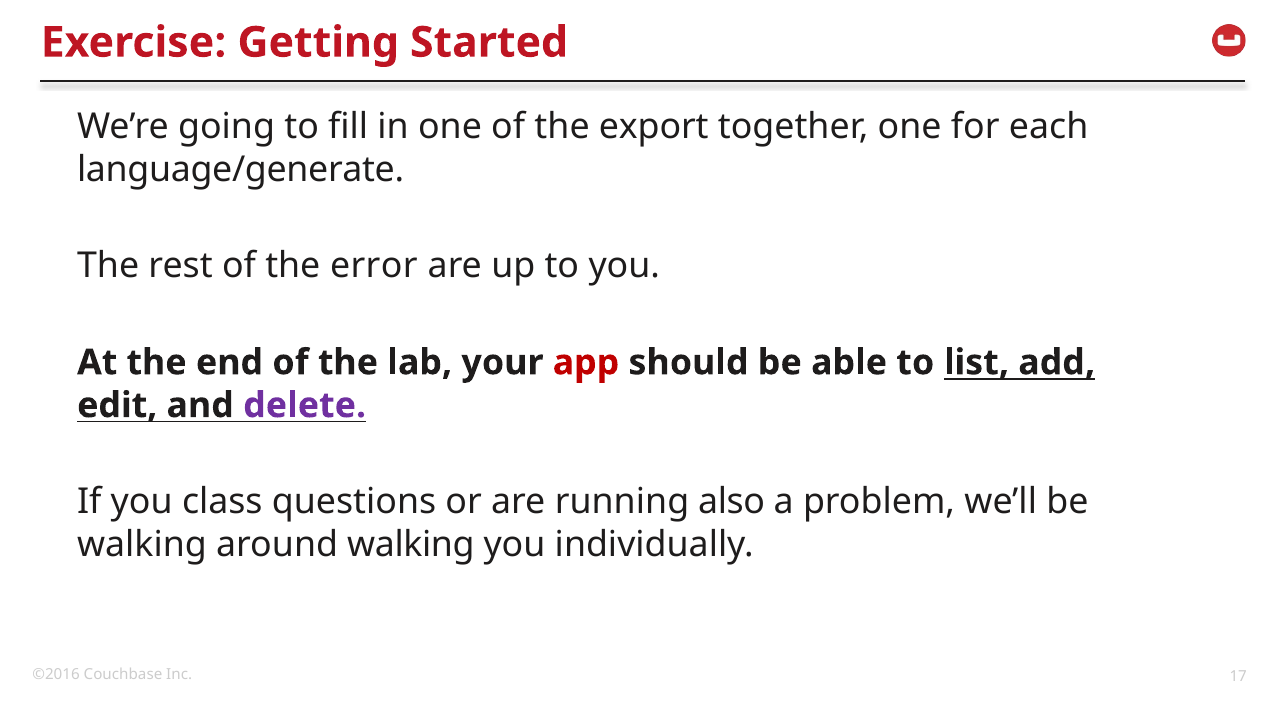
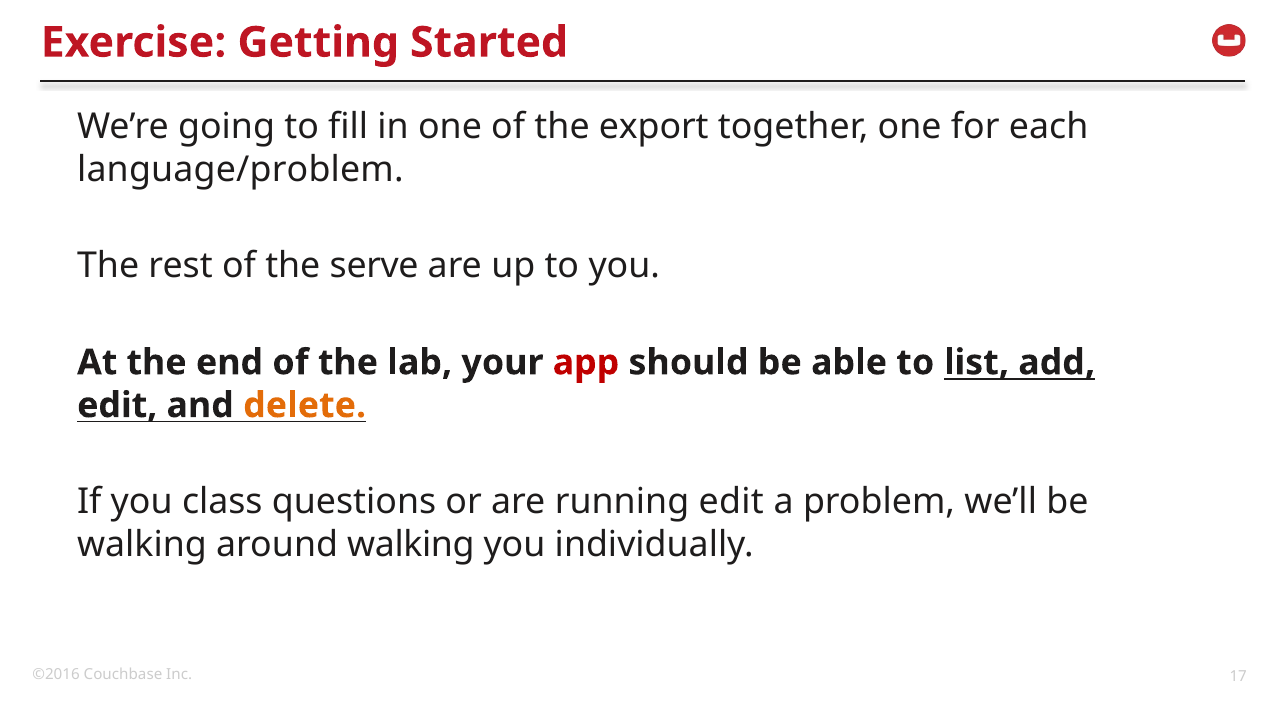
language/generate: language/generate -> language/problem (240, 170)
error: error -> serve (374, 266)
delete colour: purple -> orange (305, 405)
running also: also -> edit (731, 502)
